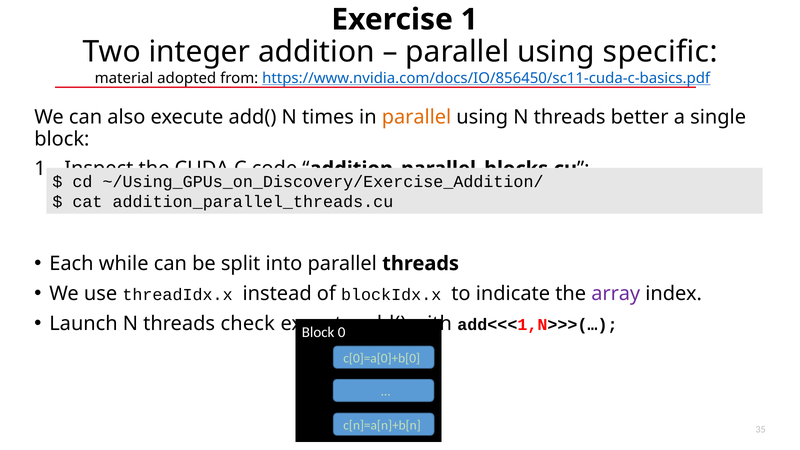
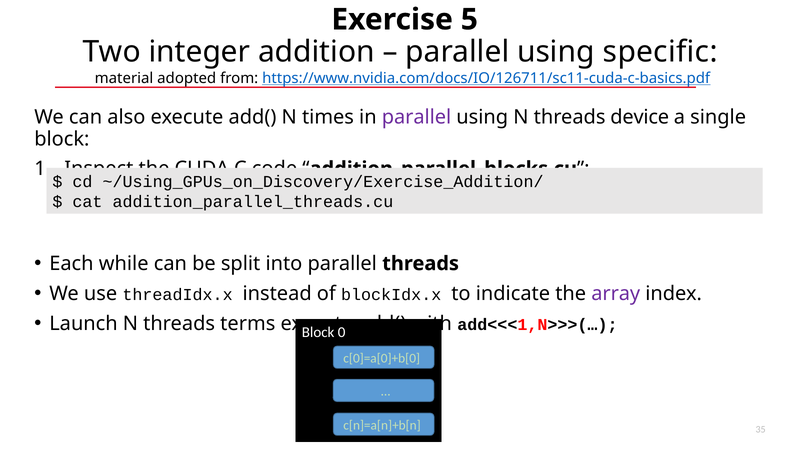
Exercise 1: 1 -> 5 (469, 20)
https://www.nvidia.com/docs/IO/856450/sc11-cuda-c-basics.pdf: https://www.nvidia.com/docs/IO/856450/sc11-cuda-c-basics.pdf -> https://www.nvidia.com/docs/IO/126711/sc11-cuda-c-basics.pdf (486, 78)
parallel colour: orange -> purple (416, 117)
better: better -> device (640, 117)
check: check -> terms (248, 323)
